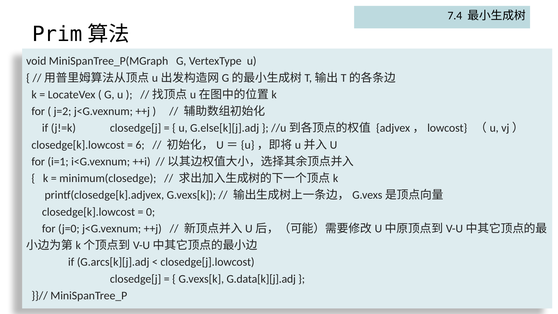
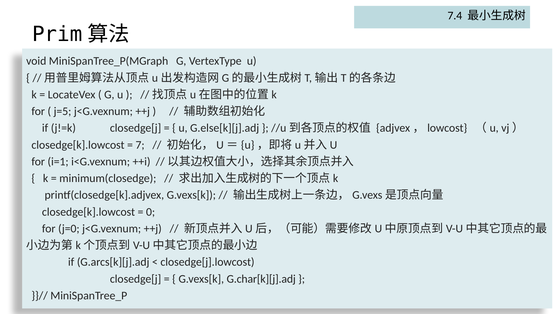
j=2: j=2 -> j=5 (62, 111)
6: 6 -> 7 (140, 145)
G.data[k][j].adj: G.data[k][j].adj -> G.char[k][j].adj (261, 279)
